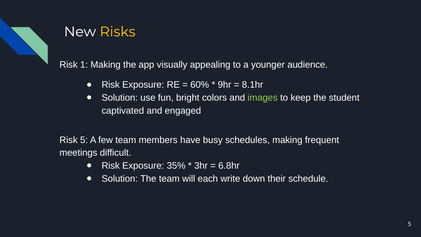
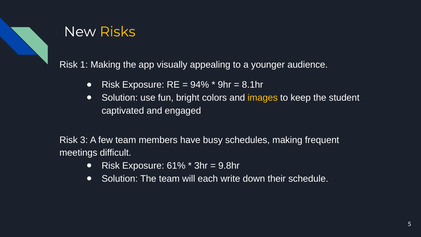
60%: 60% -> 94% (200, 85)
images colour: light green -> yellow (263, 98)
Risk 5: 5 -> 3 (84, 140)
35%: 35% -> 61% (176, 166)
6.8hr: 6.8hr -> 9.8hr (229, 166)
